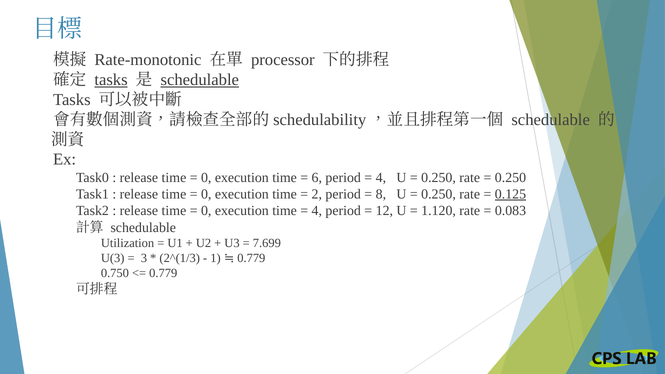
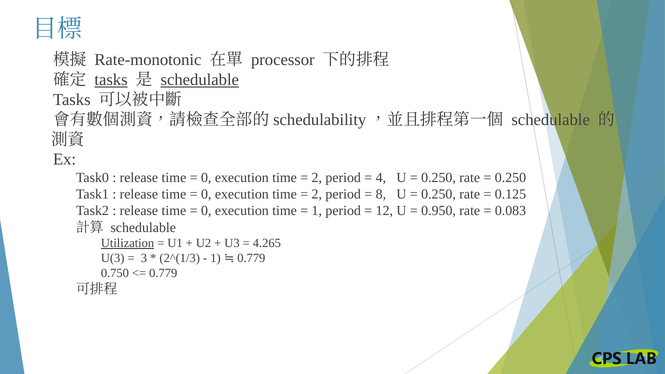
6: 6 -> 2 (317, 178)
0.125 underline: present -> none (510, 194)
4: 4 -> 1 (317, 211)
1.120: 1.120 -> 0.950 (439, 211)
Utilization underline: none -> present (128, 243)
7.699: 7.699 -> 4.265 (267, 243)
